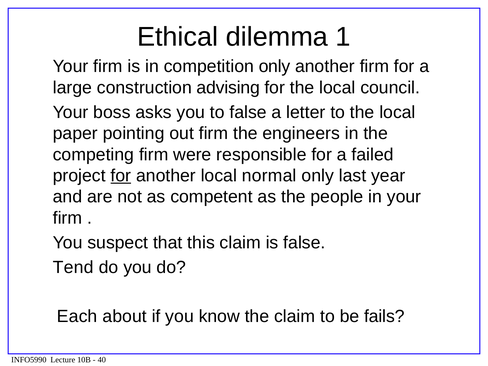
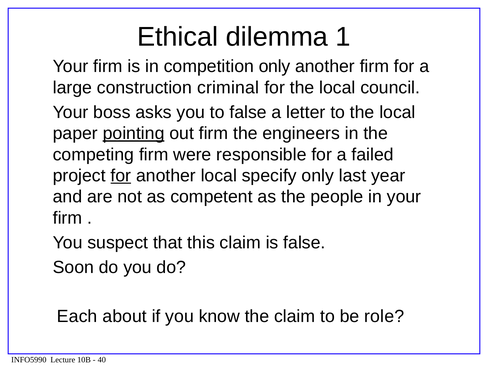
advising: advising -> criminal (228, 88)
pointing underline: none -> present (134, 133)
normal: normal -> specify (269, 176)
Tend: Tend -> Soon (73, 267)
fails: fails -> role (384, 316)
